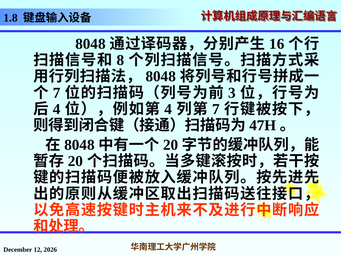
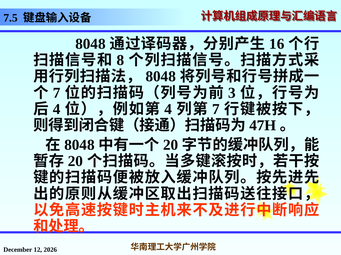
1.8: 1.8 -> 7.5 (11, 18)
